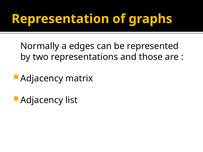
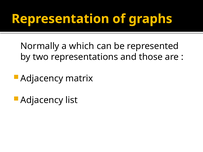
edges: edges -> which (82, 46)
